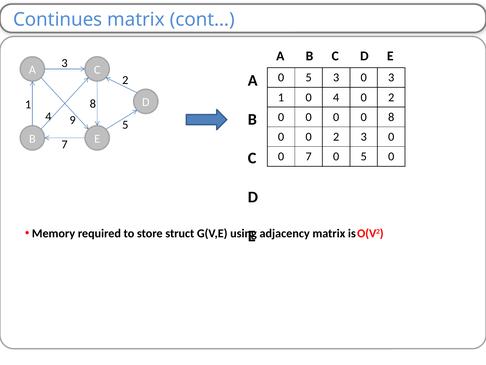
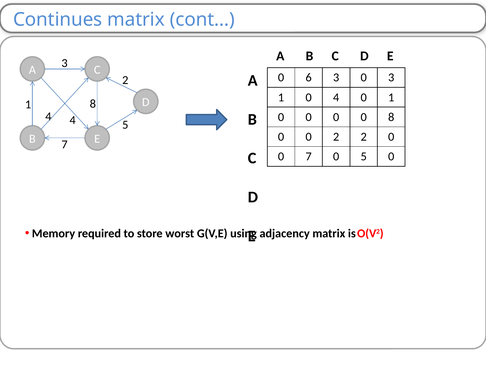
5: 5 -> 6 (309, 78)
4 0 2: 2 -> 1 (391, 97)
4 9: 9 -> 4 (73, 120)
2 3: 3 -> 2 (364, 137)
struct: struct -> worst (180, 233)
